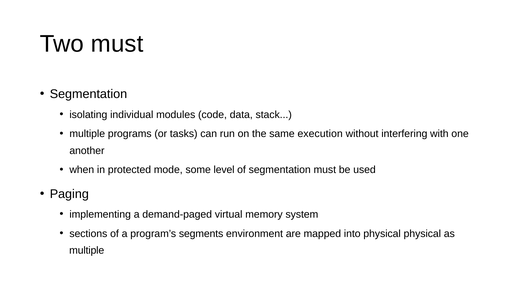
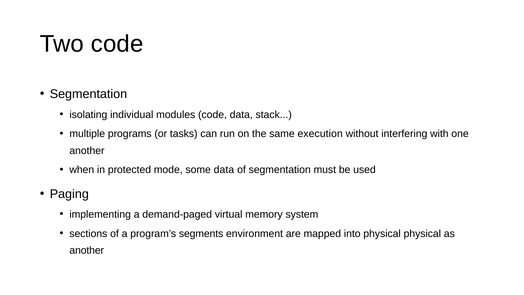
Two must: must -> code (117, 44)
some level: level -> data (224, 170)
multiple: multiple -> another (87, 250)
